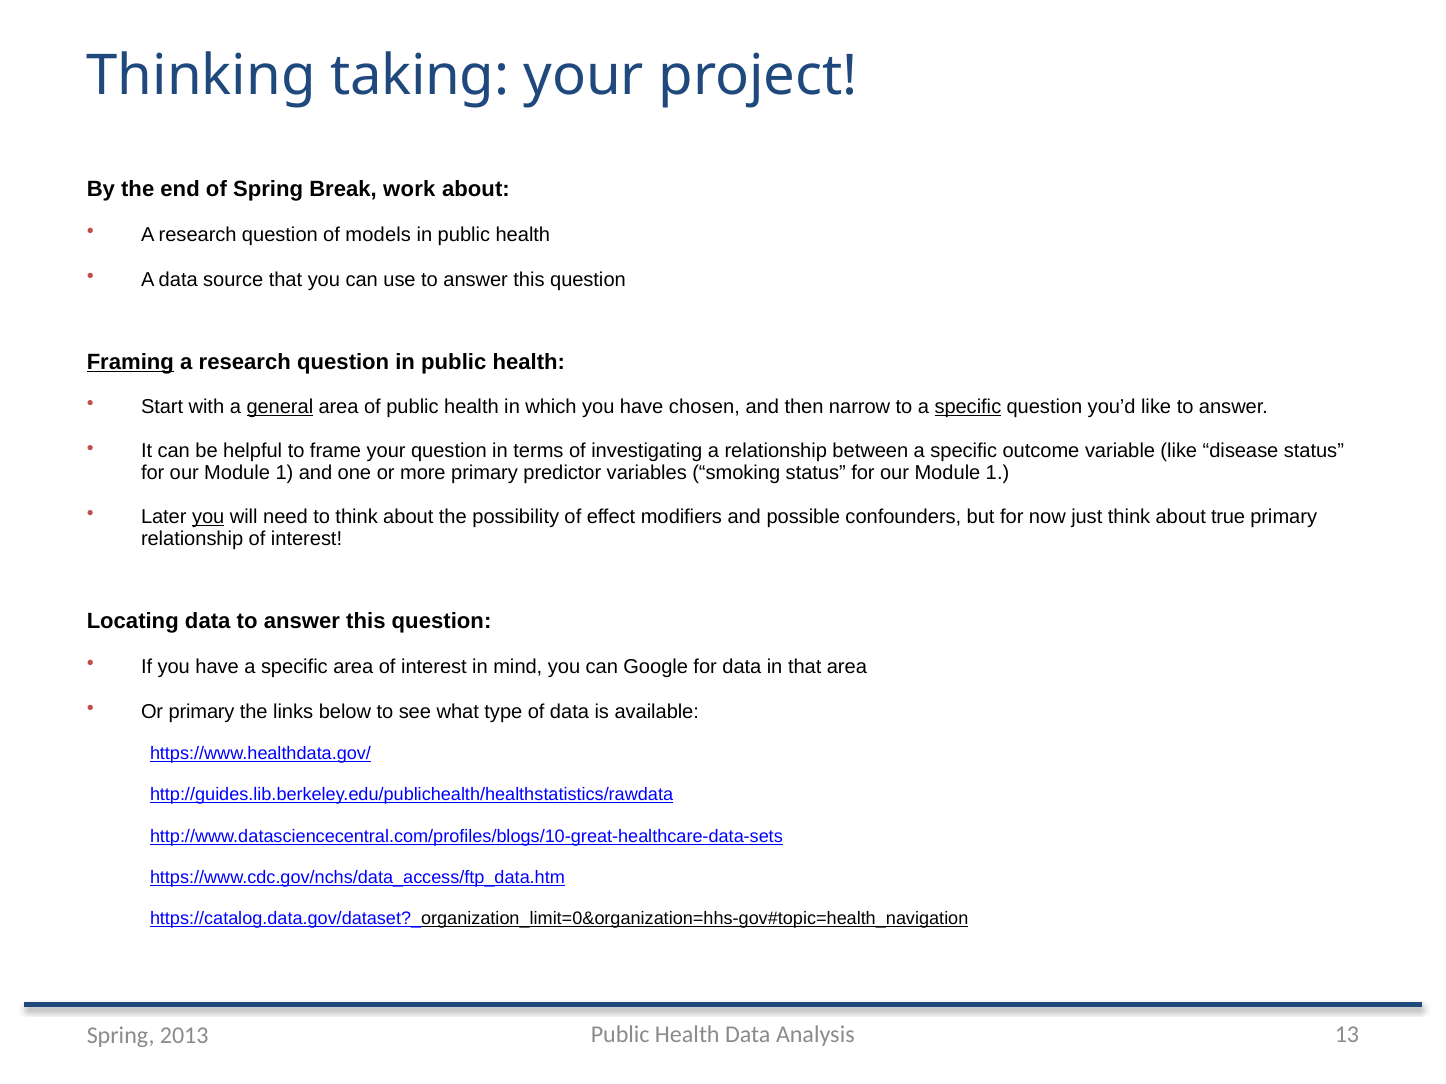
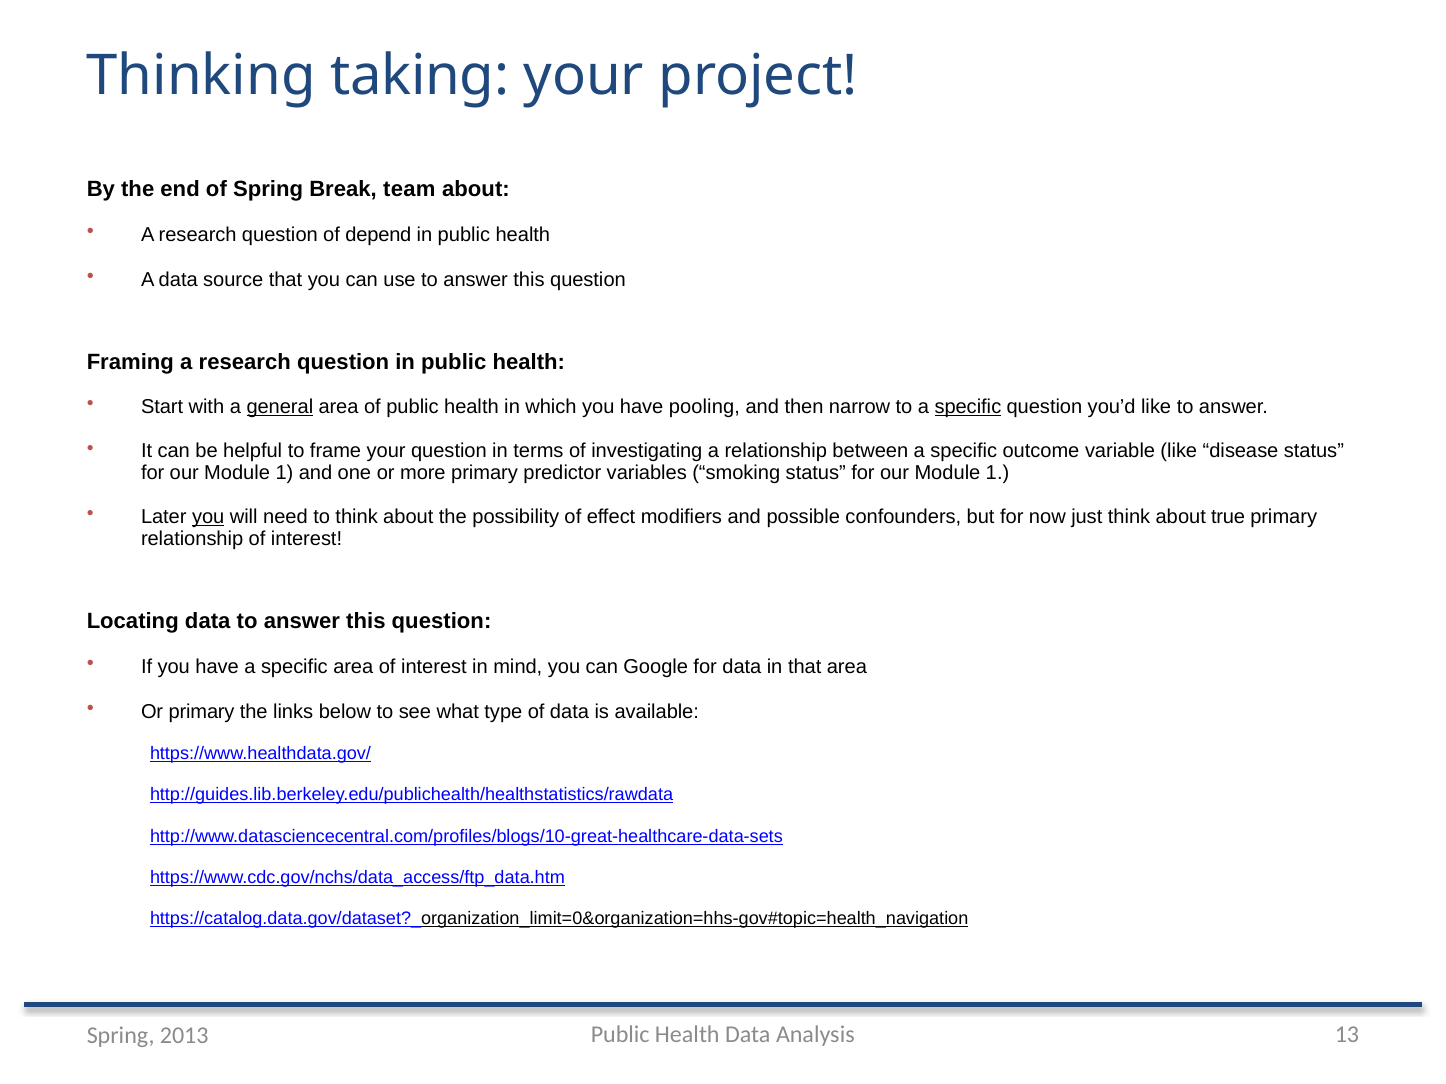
work: work -> team (409, 189)
models: models -> depend (378, 235)
Framing underline: present -> none (130, 362)
chosen: chosen -> pooling (704, 407)
